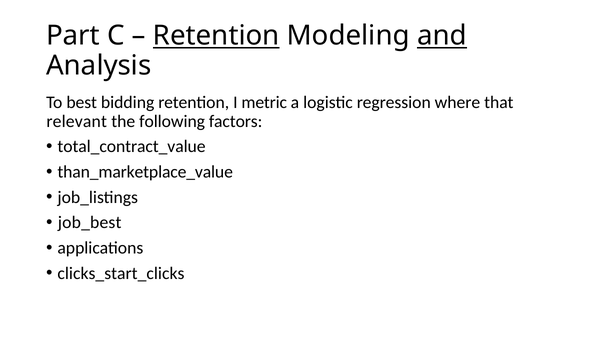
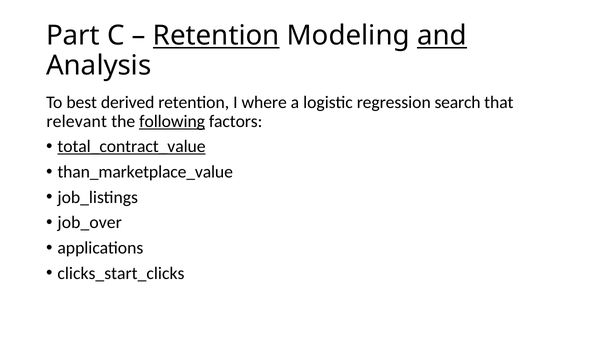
bidding: bidding -> derived (128, 102)
metric: metric -> where (264, 102)
where: where -> search (458, 102)
following underline: none -> present (172, 121)
total_contract_value underline: none -> present (132, 147)
job_best: job_best -> job_over (90, 223)
